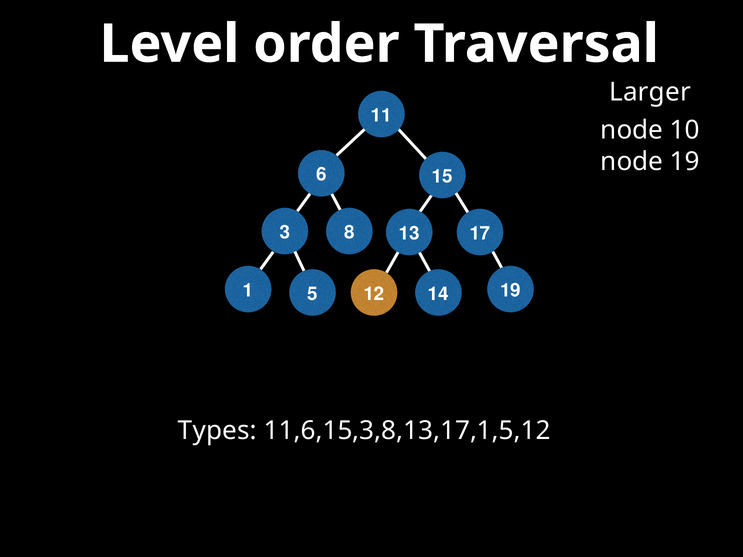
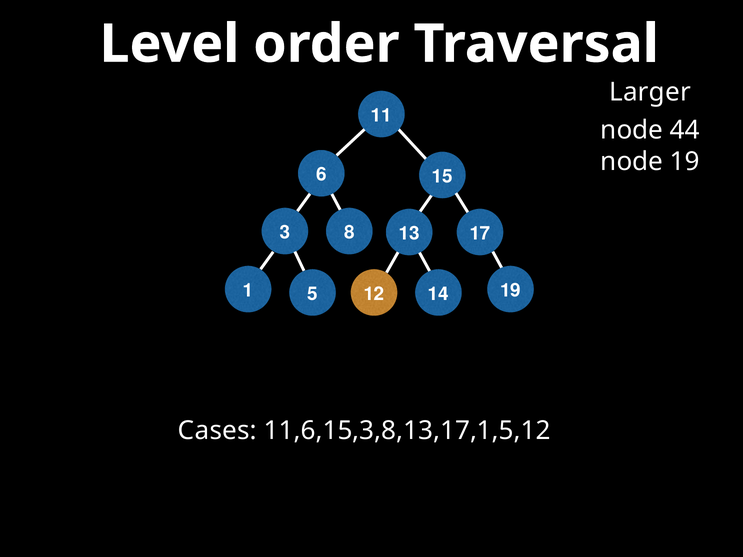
10: 10 -> 44 (685, 130)
Types: Types -> Cases (217, 431)
